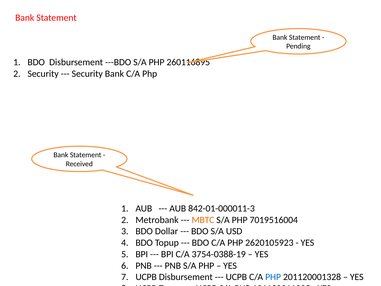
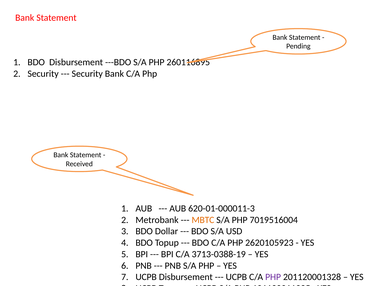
842-01-000011-3: 842-01-000011-3 -> 620-01-000011-3 (221, 208)
3754-0388-19: 3754-0388-19 -> 3713-0388-19 (219, 254)
PHP colour: blue -> purple (273, 277)
